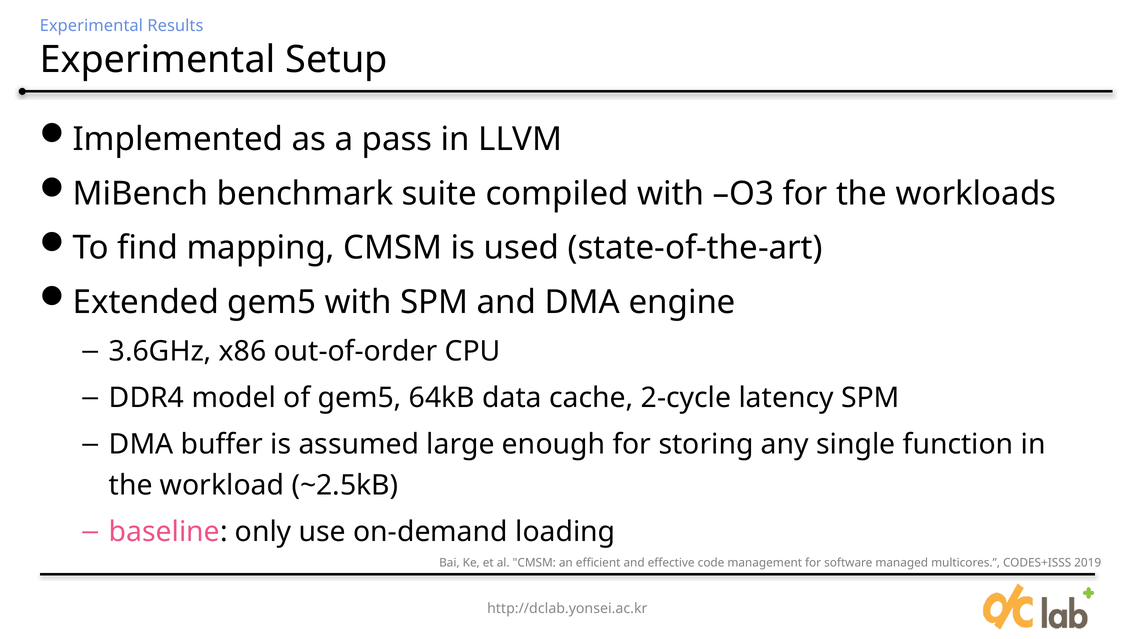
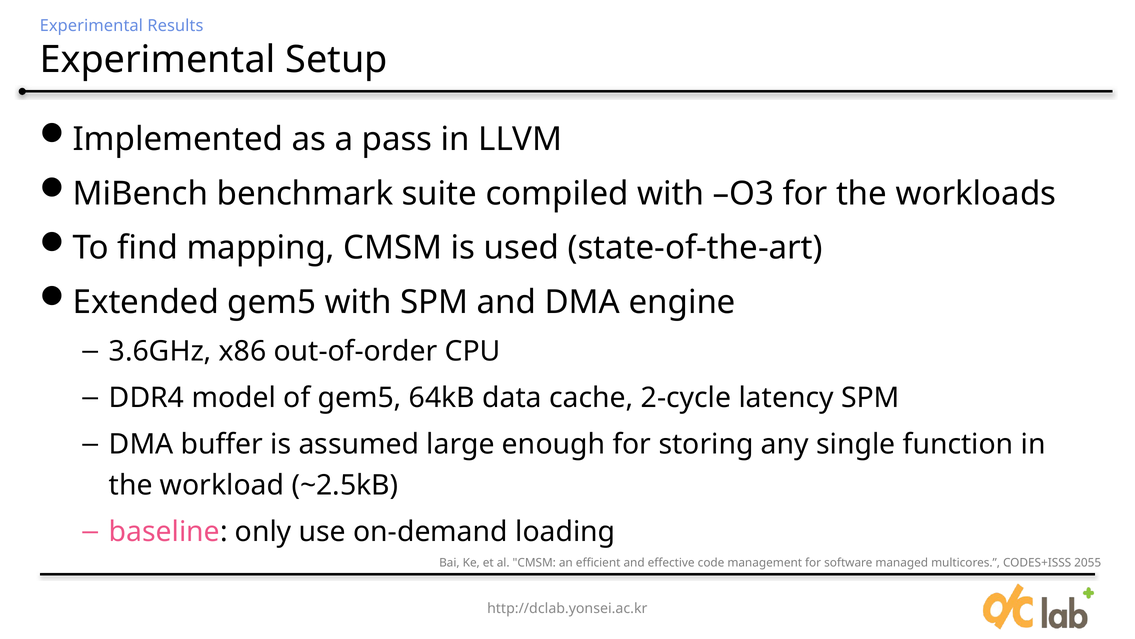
2019: 2019 -> 2055 (1088, 563)
